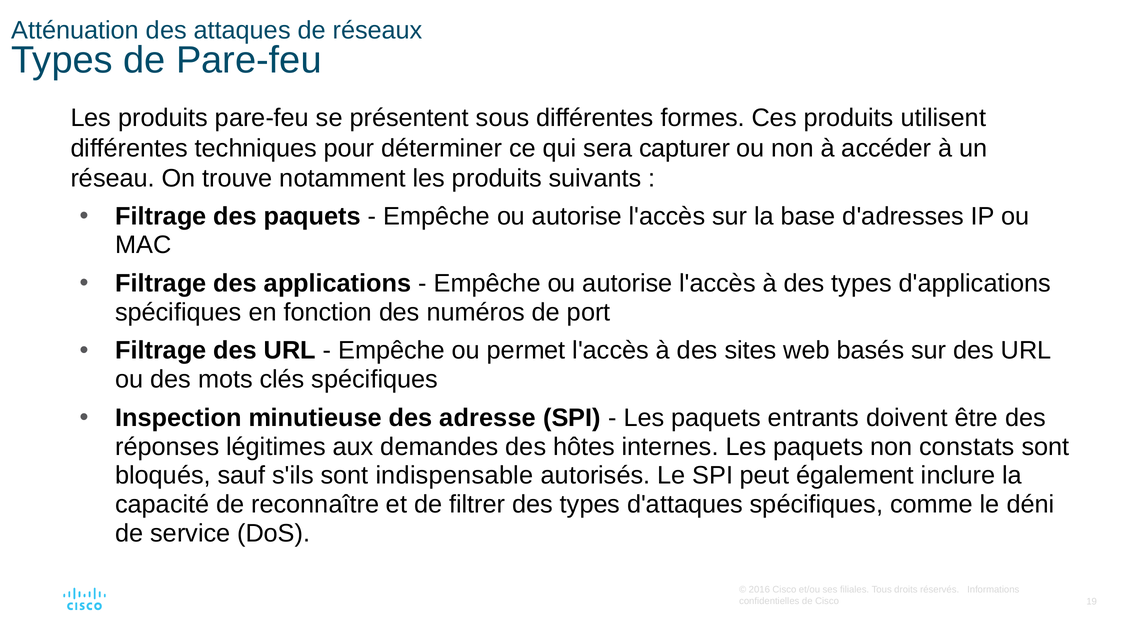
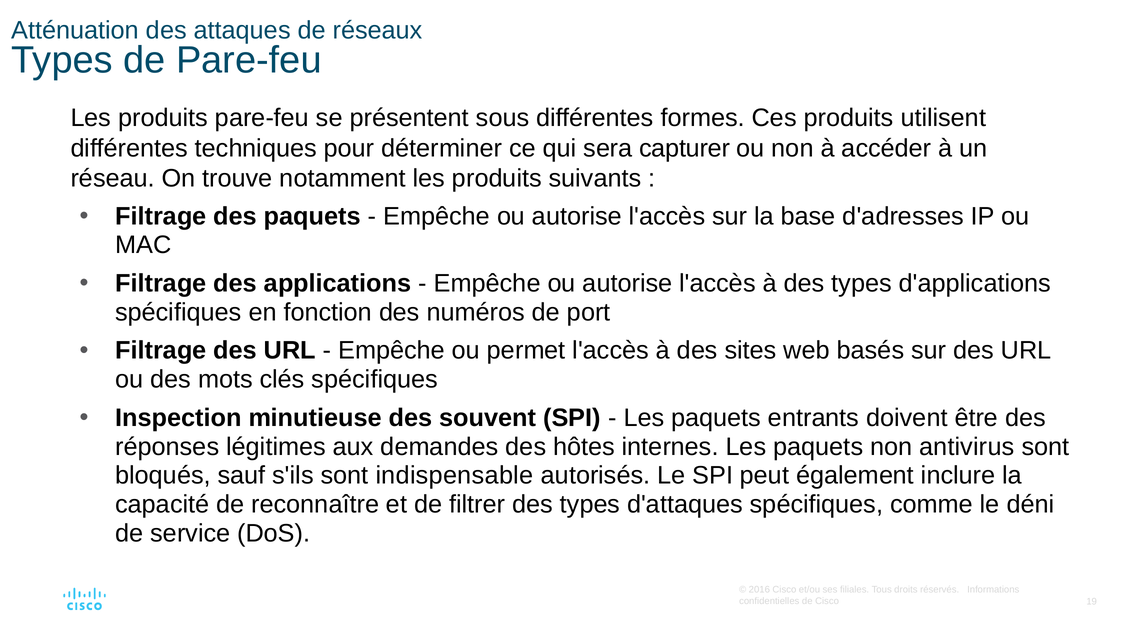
adresse: adresse -> souvent (488, 418)
constats: constats -> antivirus (967, 447)
